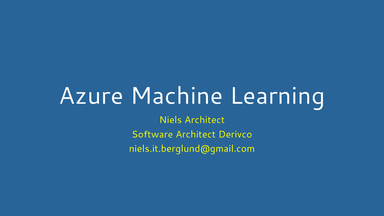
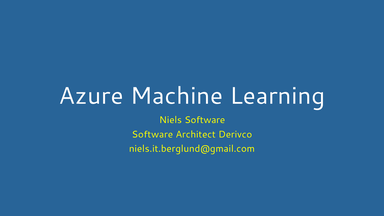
Niels Architect: Architect -> Software (205, 120)
